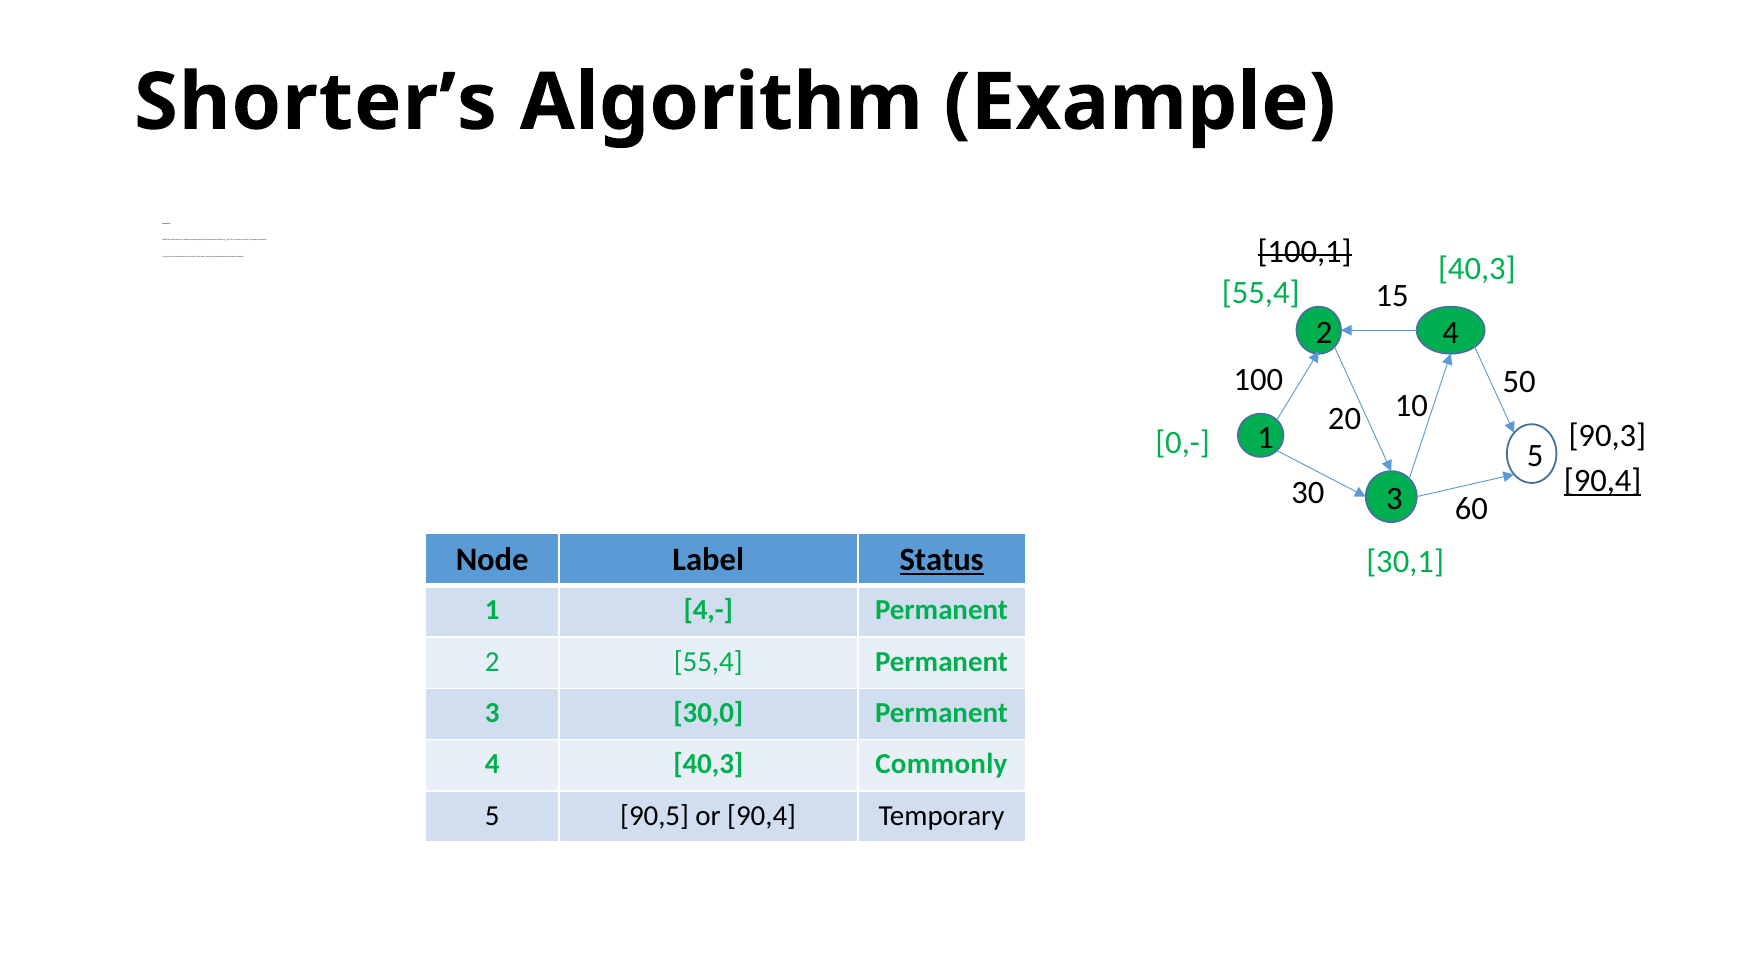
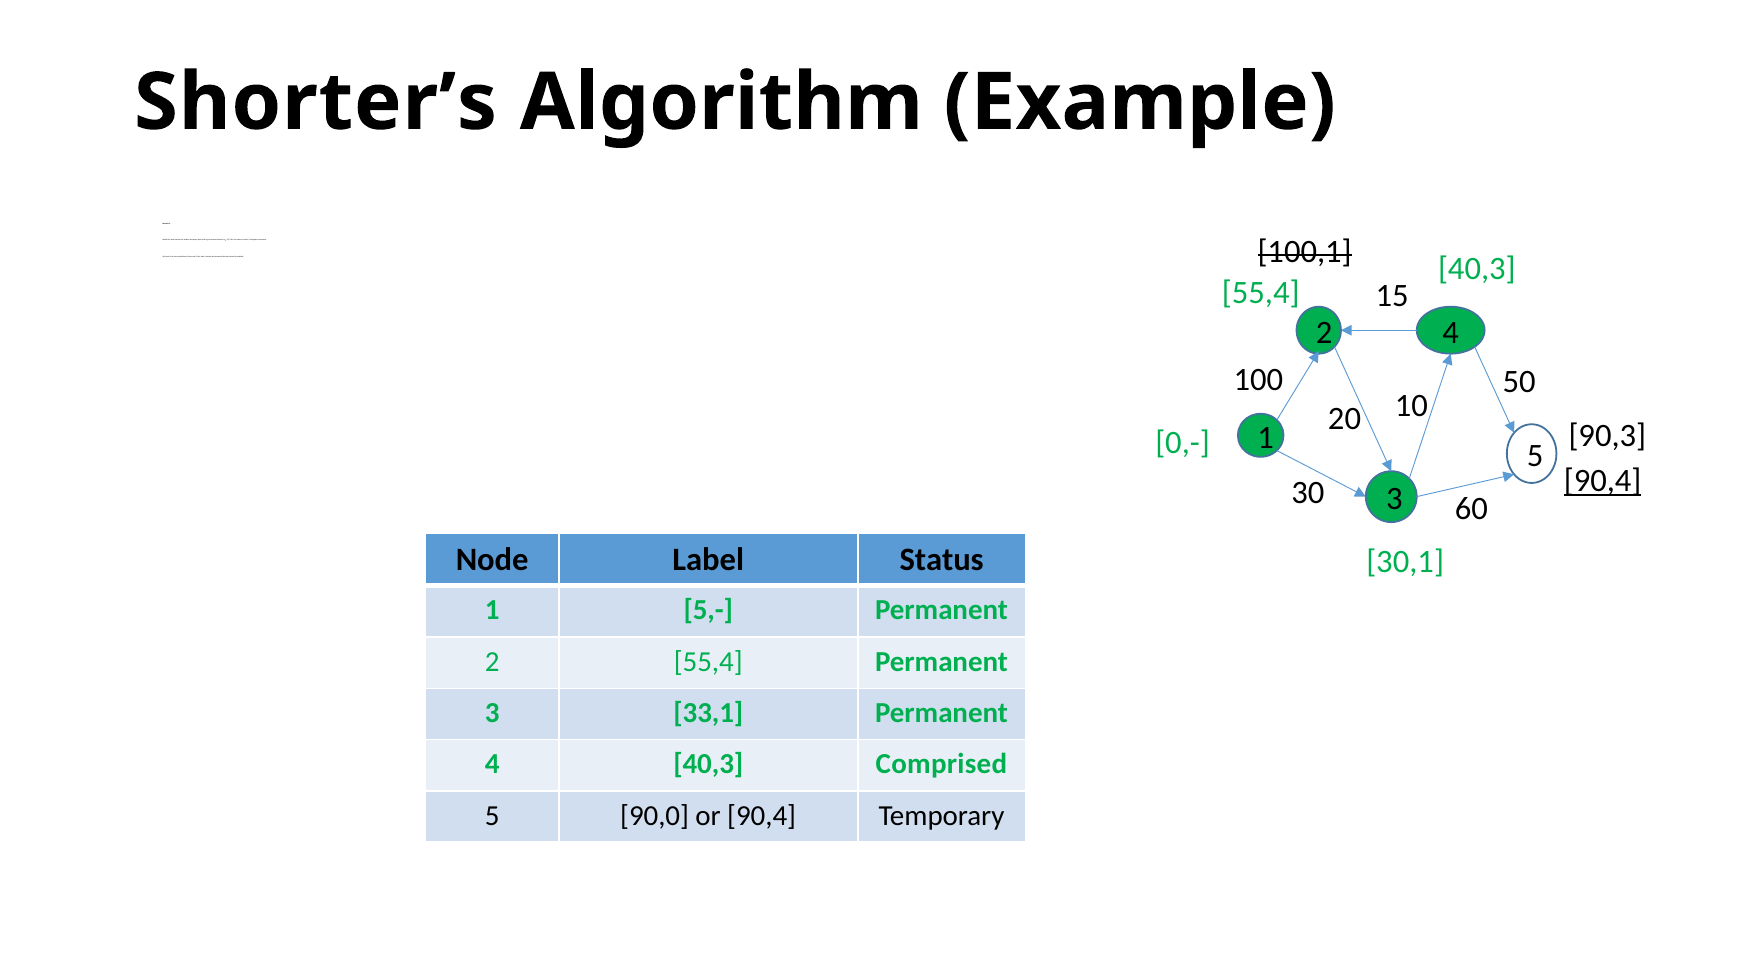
Status underline: present -> none (942, 560)
4,-: 4,- -> 5,- (708, 611)
30,0: 30,0 -> 33,1 (708, 713)
Commonly: Commonly -> Comprised (941, 764)
90,5: 90,5 -> 90,0 (655, 816)
